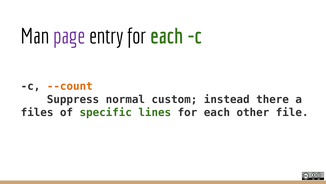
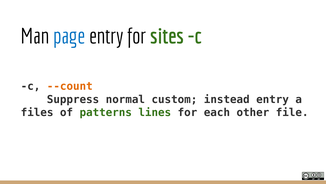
page colour: purple -> blue (69, 36)
entry for each: each -> sites (167, 36)
instead there: there -> entry (273, 99)
specific: specific -> patterns (106, 112)
